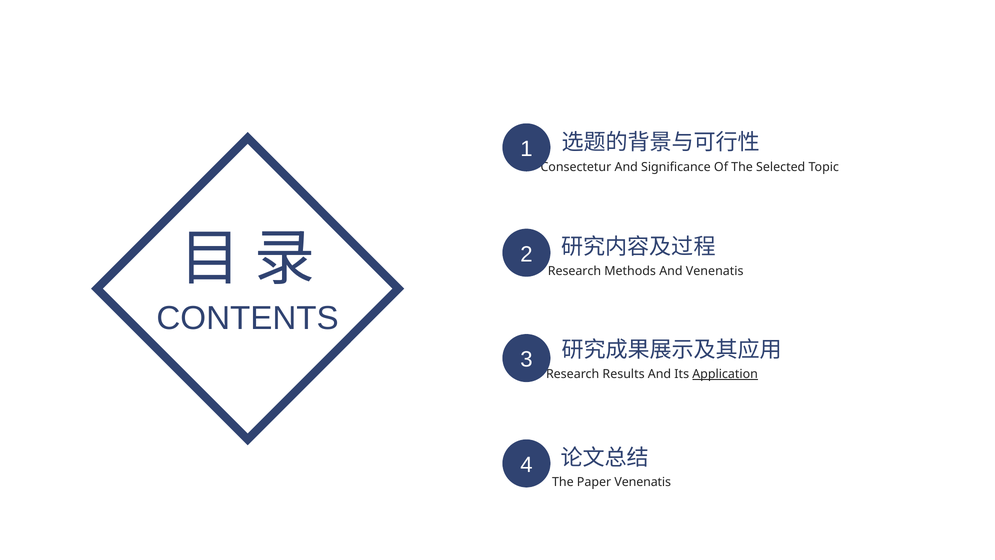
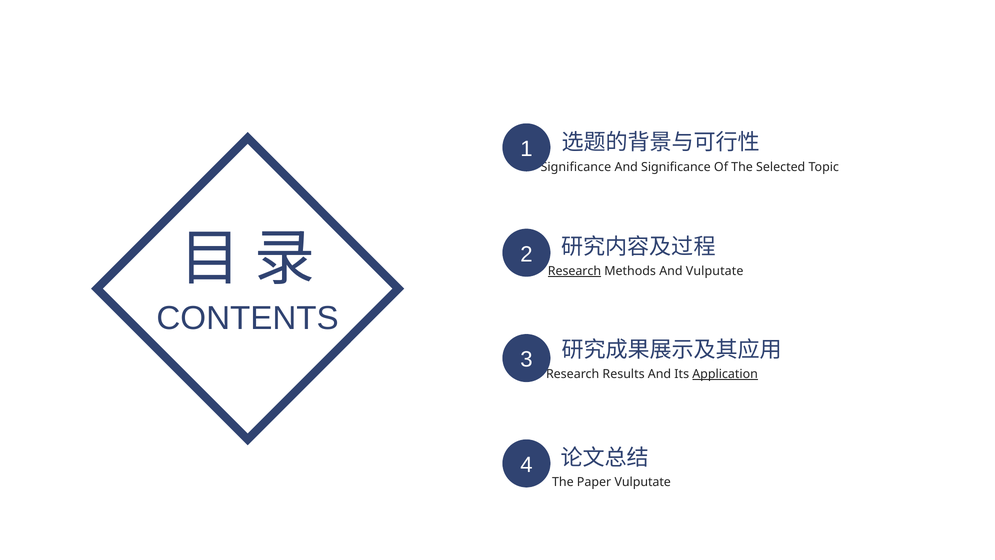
Consectetur: Consectetur -> Significance (576, 167)
Research underline: none -> present (574, 271)
And Venenatis: Venenatis -> Vulputate (715, 271)
Paper Venenatis: Venenatis -> Vulputate (643, 482)
